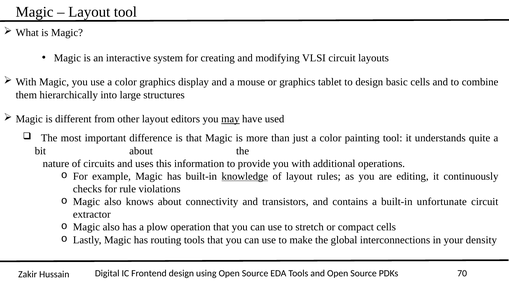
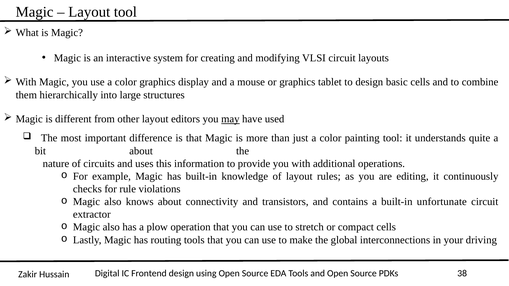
knowledge underline: present -> none (245, 176)
density: density -> driving (481, 240)
70: 70 -> 38 (462, 274)
